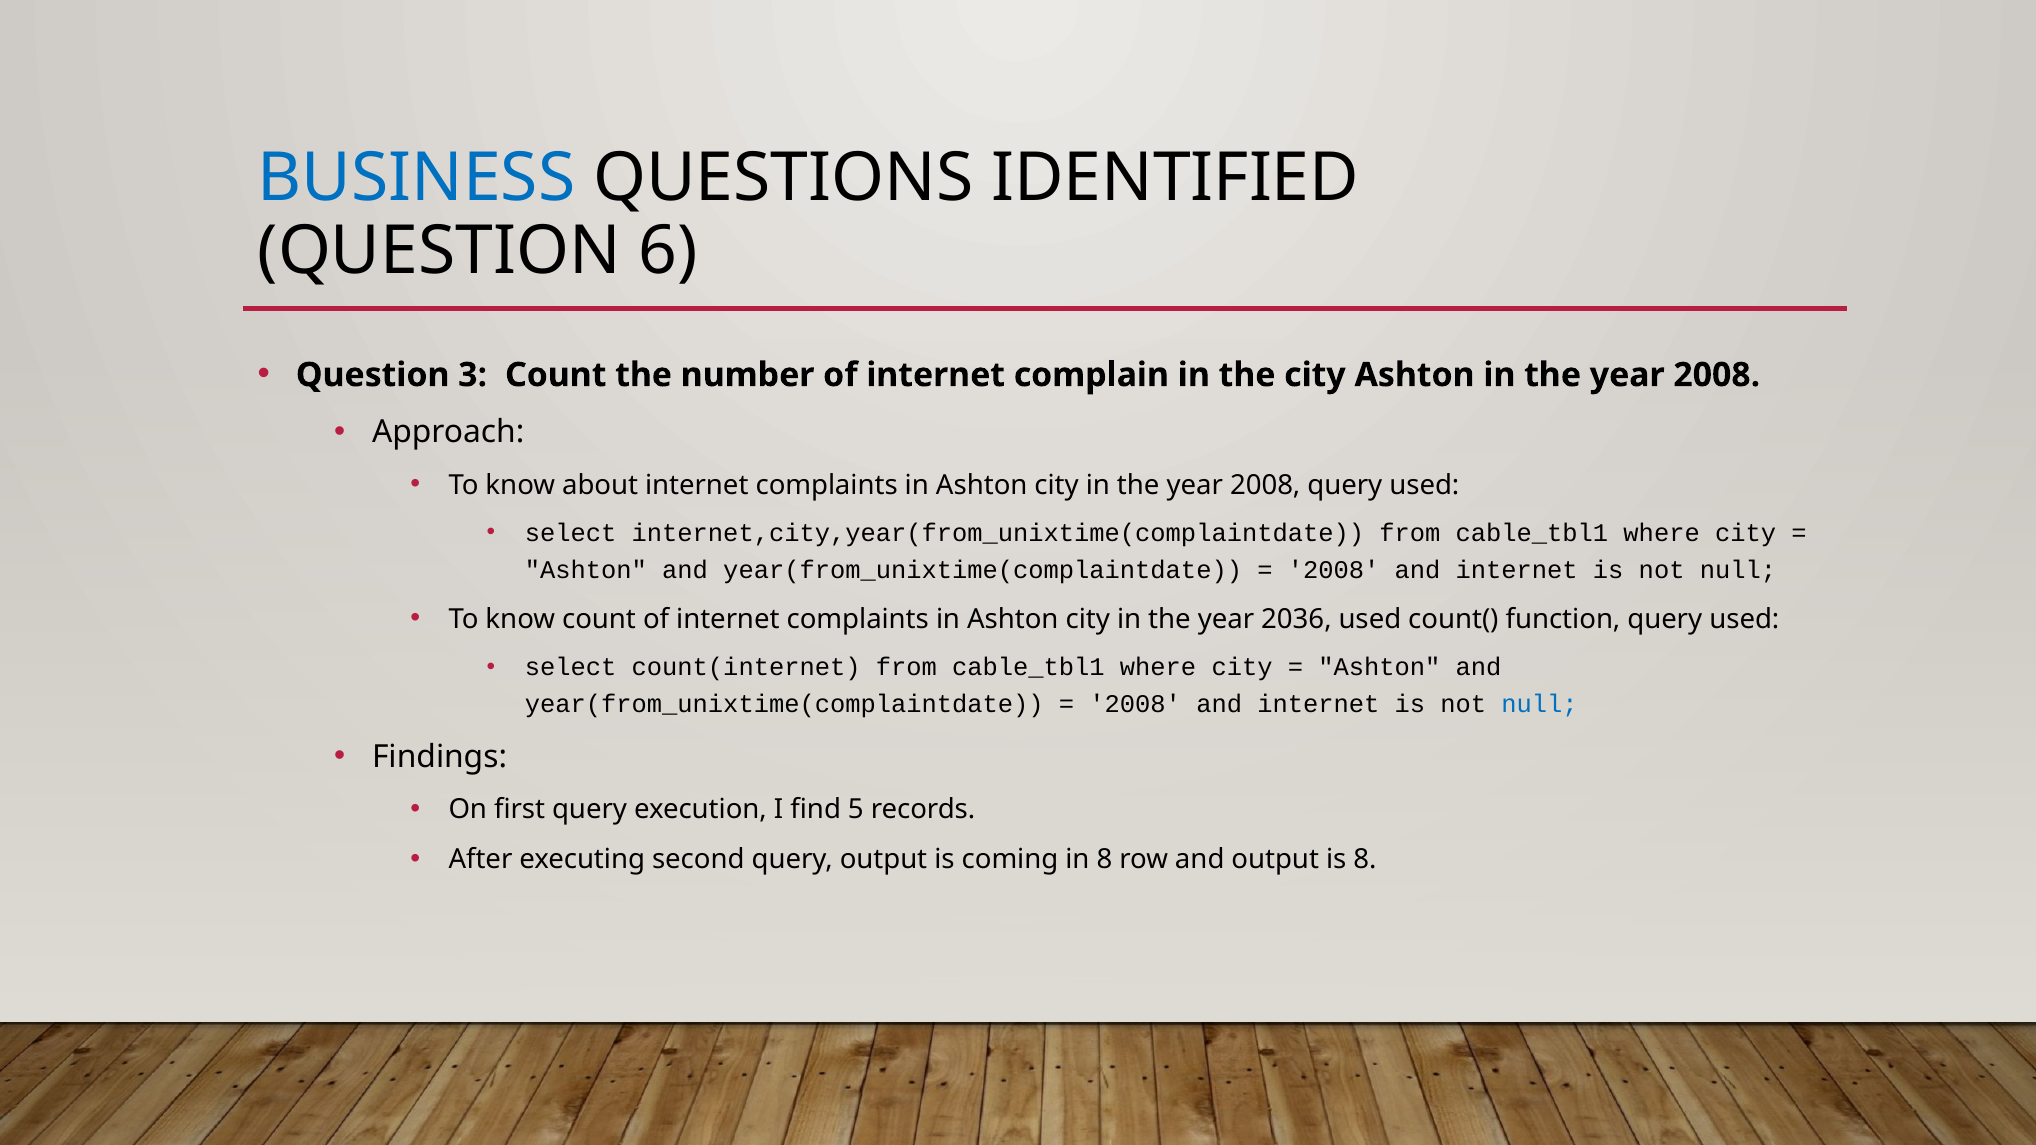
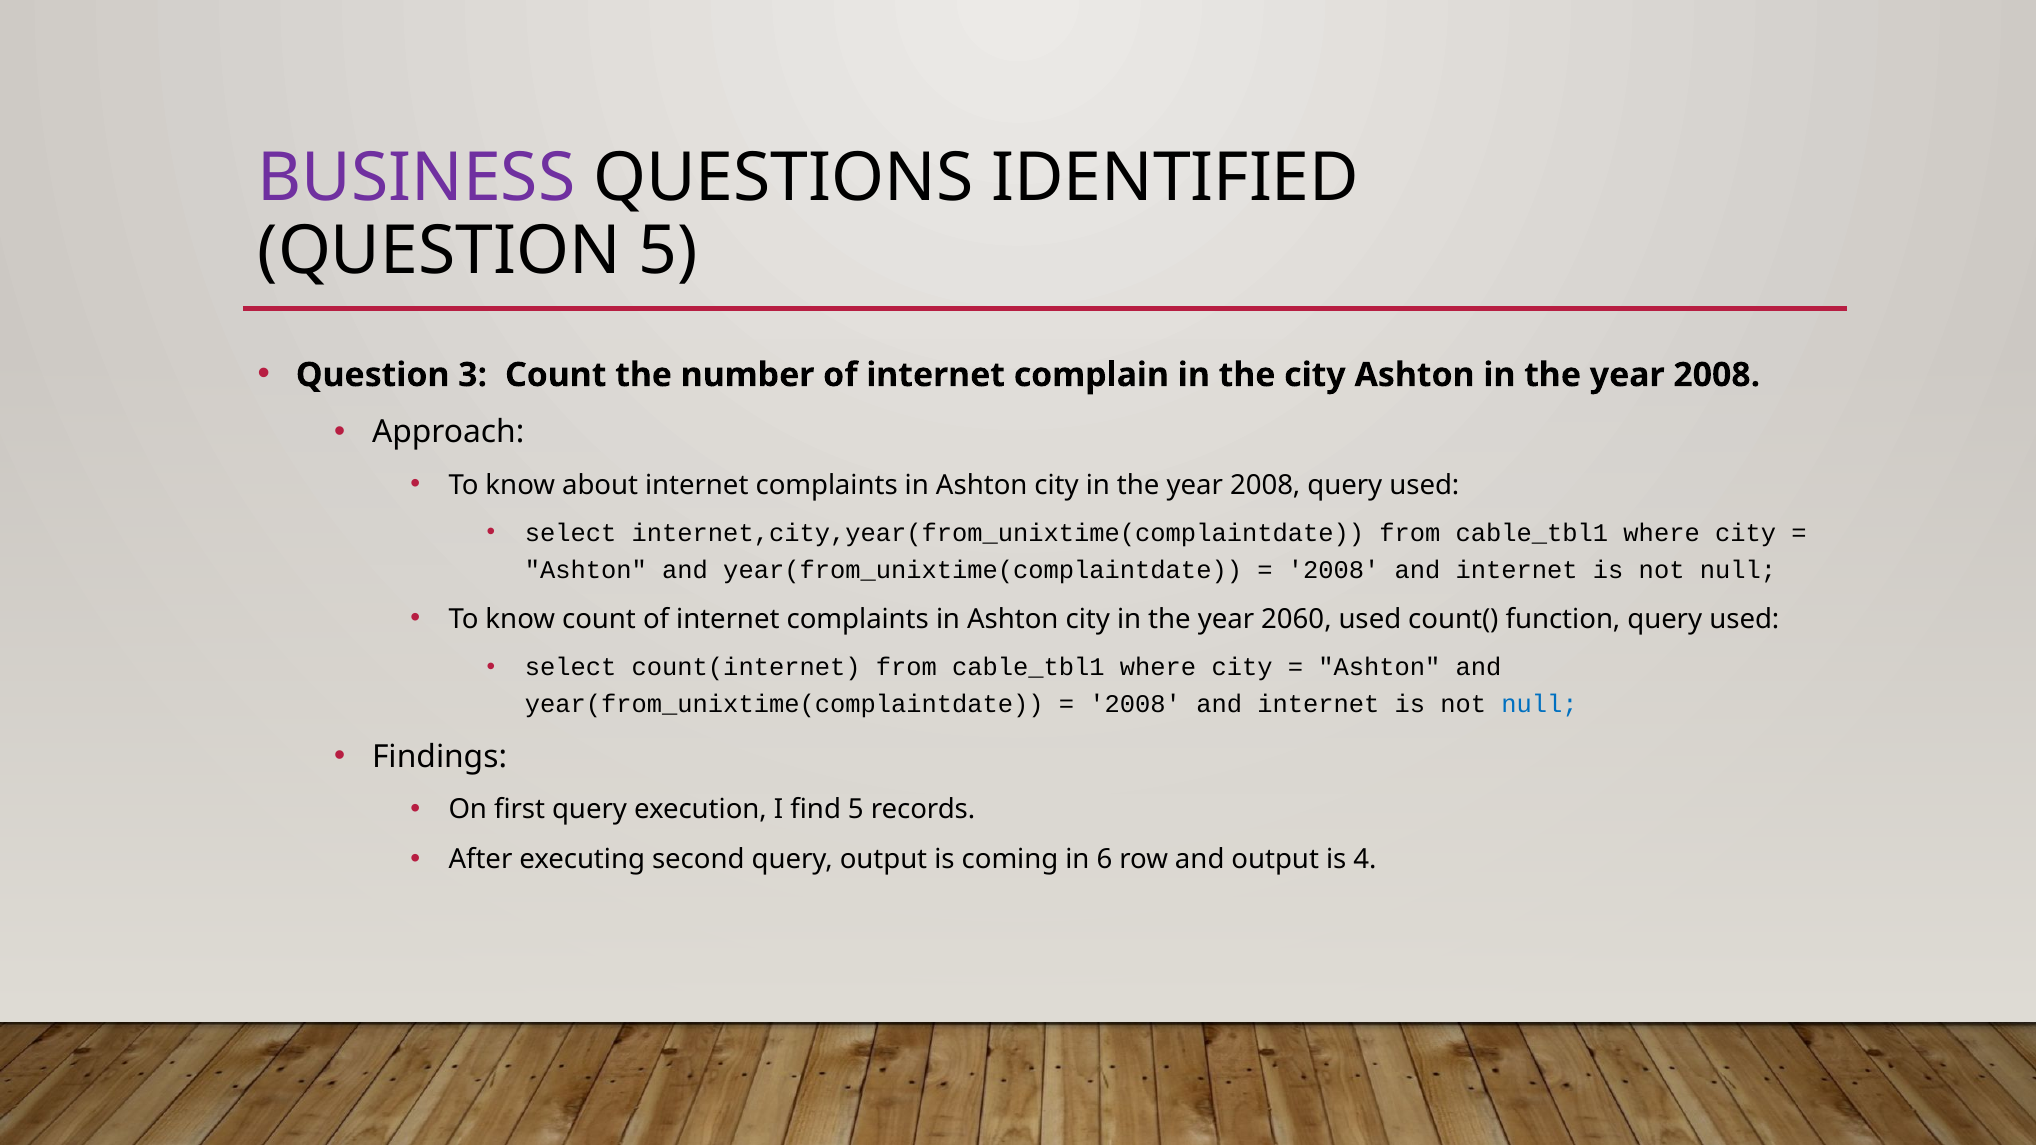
BUSINESS colour: blue -> purple (416, 178)
QUESTION 6: 6 -> 5 (668, 252)
2036: 2036 -> 2060 (1296, 619)
in 8: 8 -> 6 (1104, 860)
is 8: 8 -> 4 (1365, 860)
